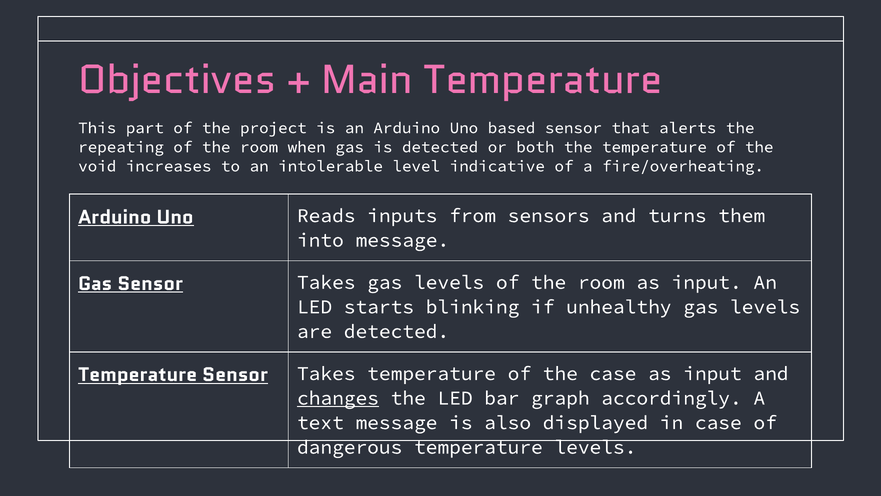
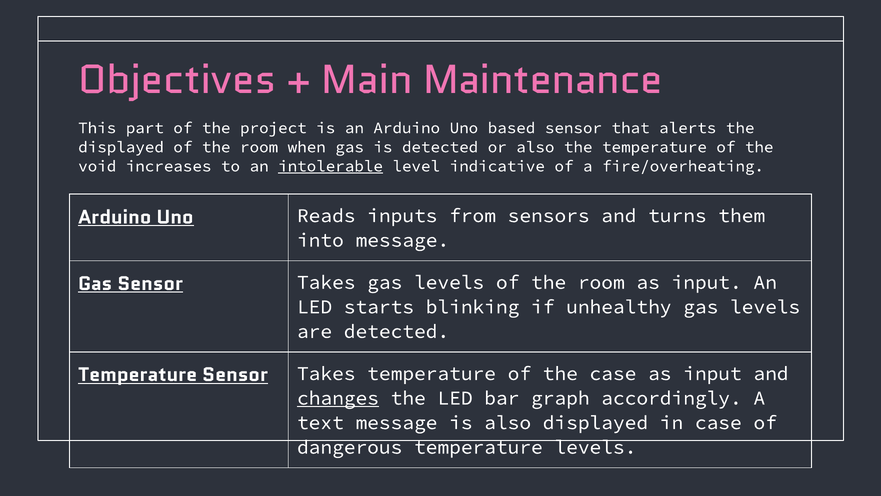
Main Temperature: Temperature -> Maintenance (543, 80)
repeating: repeating -> displayed (121, 147)
or both: both -> also (535, 147)
intolerable underline: none -> present (331, 166)
